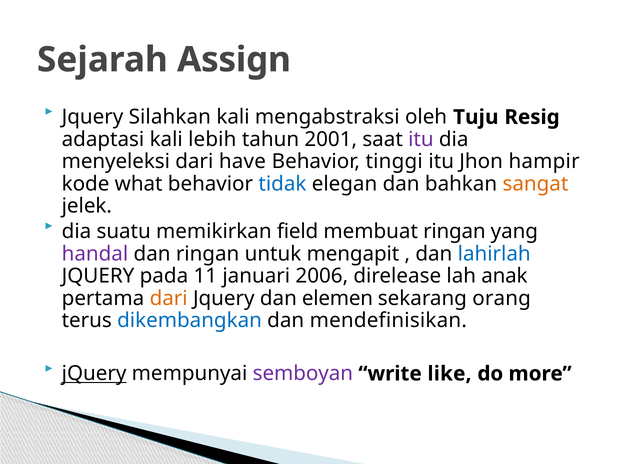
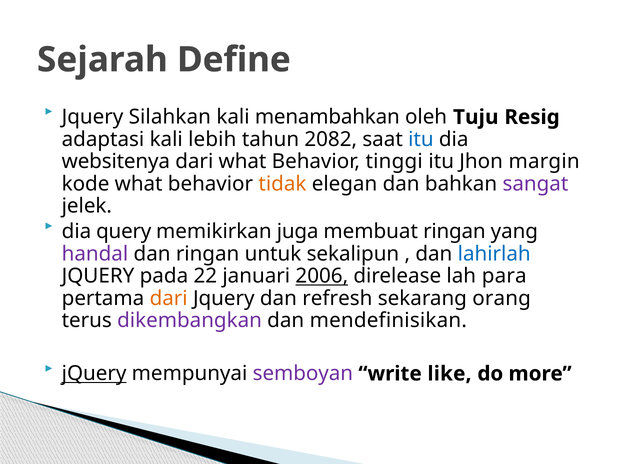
Assign: Assign -> Define (234, 60)
mengabstraksi: mengabstraksi -> menambahkan (327, 117)
2001: 2001 -> 2082 (331, 139)
itu colour: purple -> blue (421, 139)
menyeleksi: menyeleksi -> websitenya (116, 161)
dari have: have -> what (243, 161)
hampir: hampir -> margin (544, 161)
tidak colour: blue -> orange (282, 184)
sangat colour: orange -> purple (535, 184)
suatu: suatu -> query (124, 231)
field: field -> juga (298, 231)
mengapit: mengapit -> sekalipun (353, 253)
11: 11 -> 22 (205, 276)
2006 underline: none -> present (322, 276)
anak: anak -> para (504, 276)
elemen: elemen -> refresh (337, 298)
dikembangkan colour: blue -> purple (190, 320)
